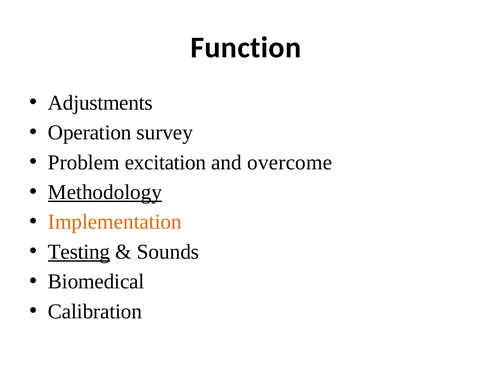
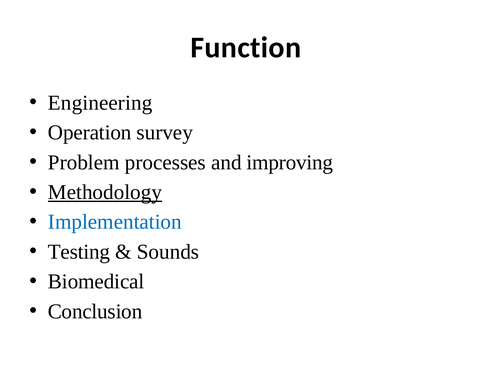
Adjustments: Adjustments -> Engineering (100, 103)
excitation: excitation -> processes (165, 162)
overcome: overcome -> improving (290, 162)
Implementation colour: orange -> blue (115, 222)
Testing underline: present -> none (79, 252)
Calibration: Calibration -> Conclusion (95, 311)
